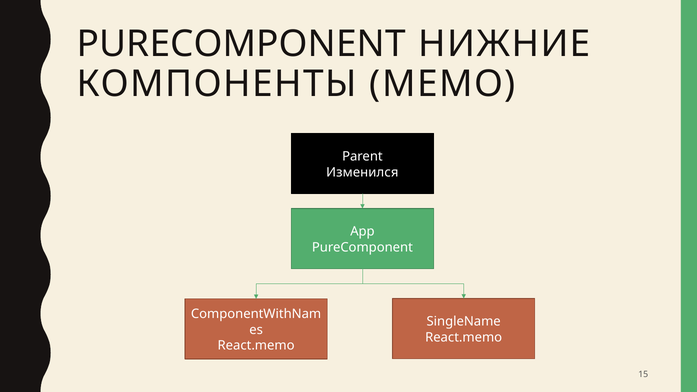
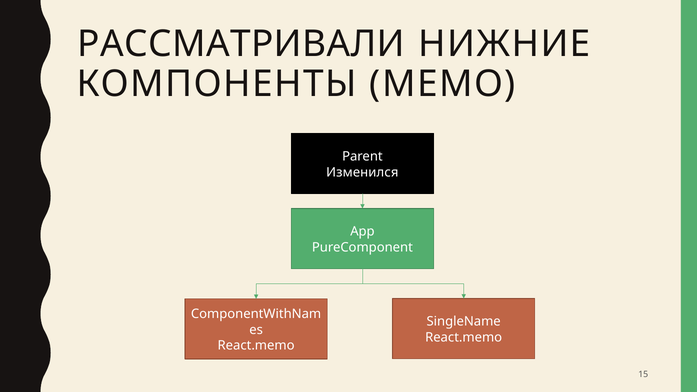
PURECOMPONENT: PURECOMPONENT -> РАССМАТРИВАЛИ (241, 44)
